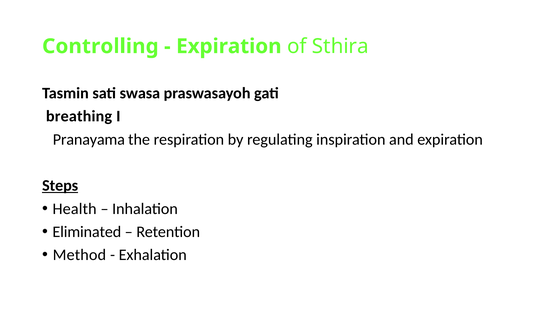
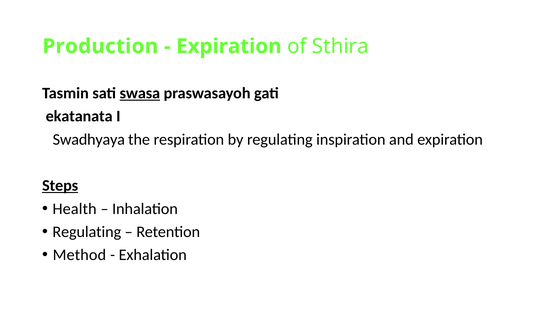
Controlling: Controlling -> Production (100, 46)
swasa underline: none -> present (140, 93)
breathing: breathing -> ekatanata (79, 116)
Pranayama: Pranayama -> Swadhyaya (89, 140)
Eliminated: Eliminated -> Regulating (87, 232)
